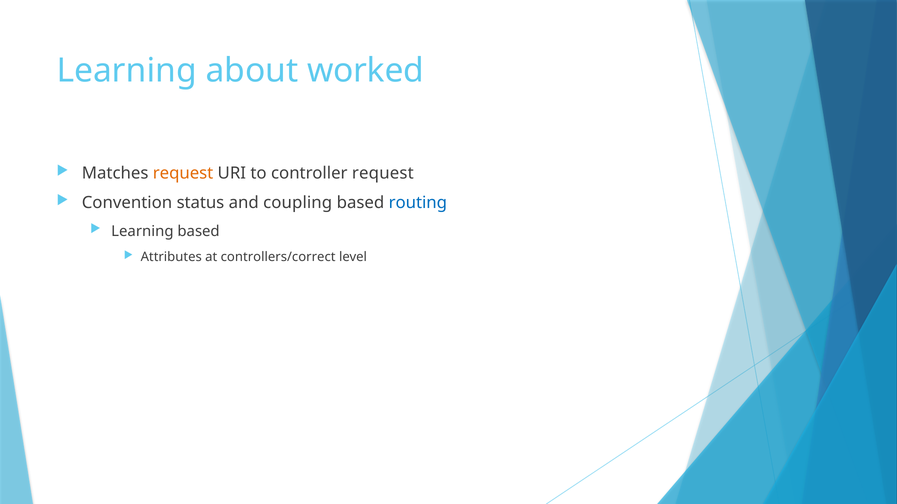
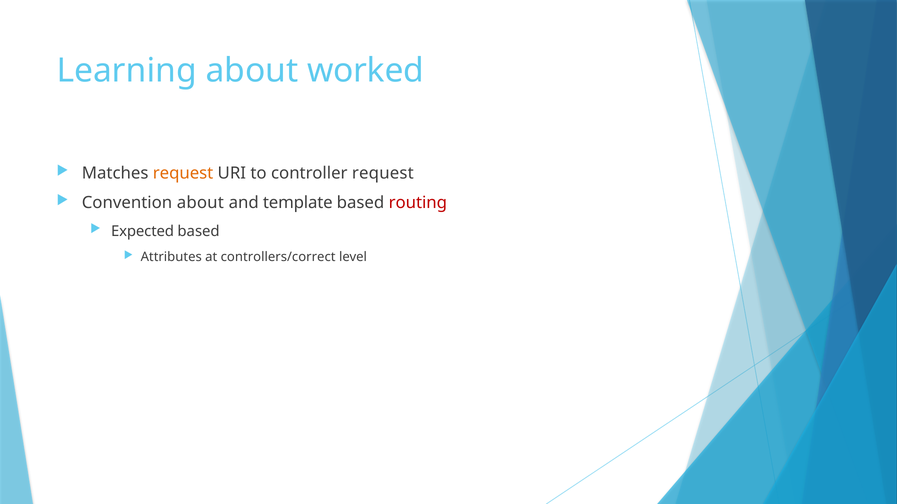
Convention status: status -> about (200, 203)
coupling: coupling -> template (298, 203)
routing colour: blue -> red (418, 203)
Learning: Learning -> Expected (142, 231)
